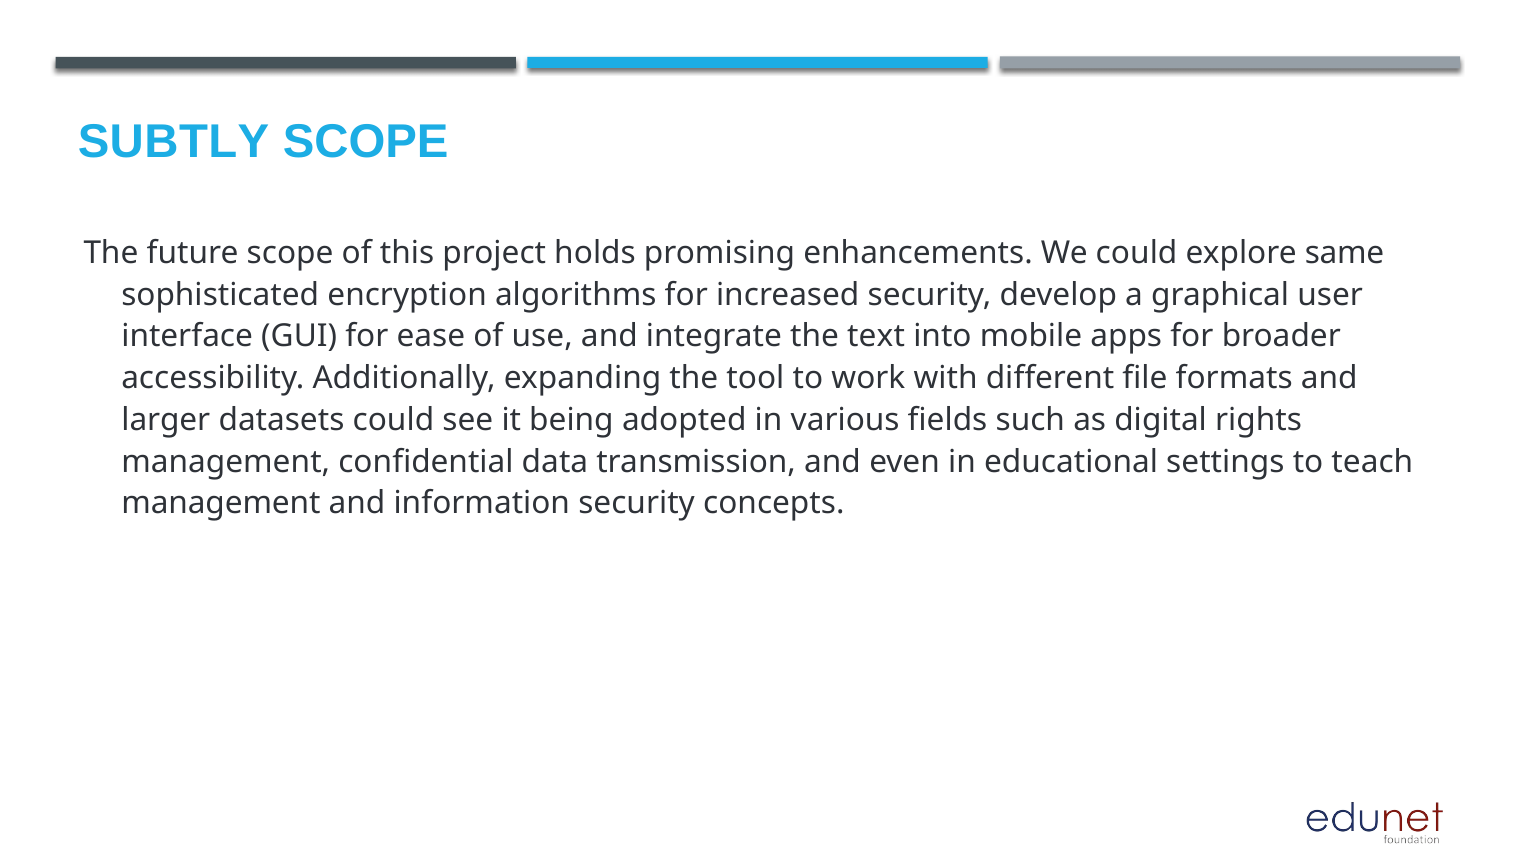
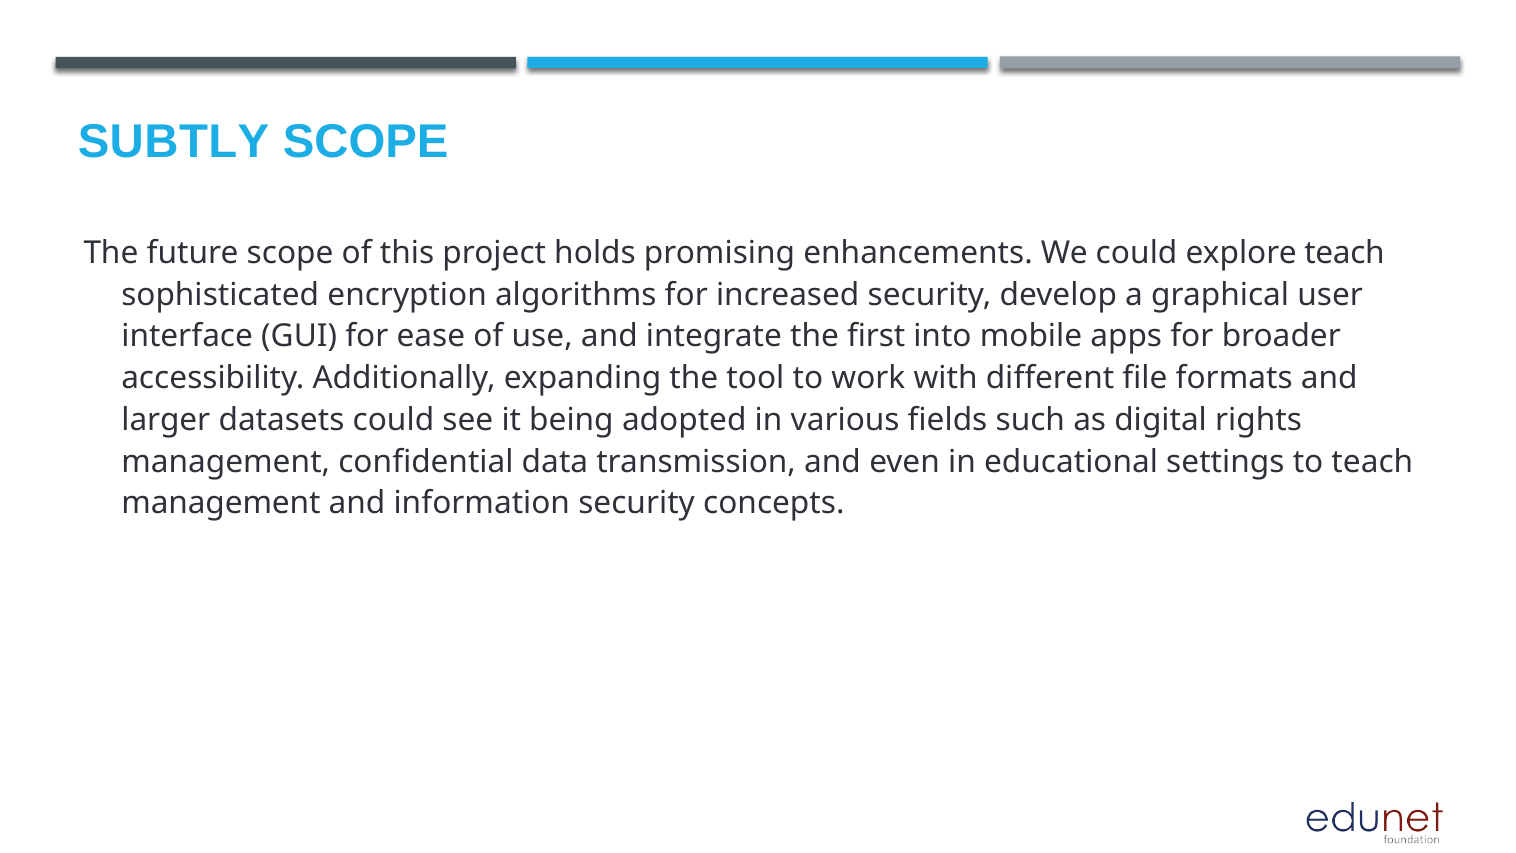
explore same: same -> teach (1344, 253)
text: text -> first (876, 336)
